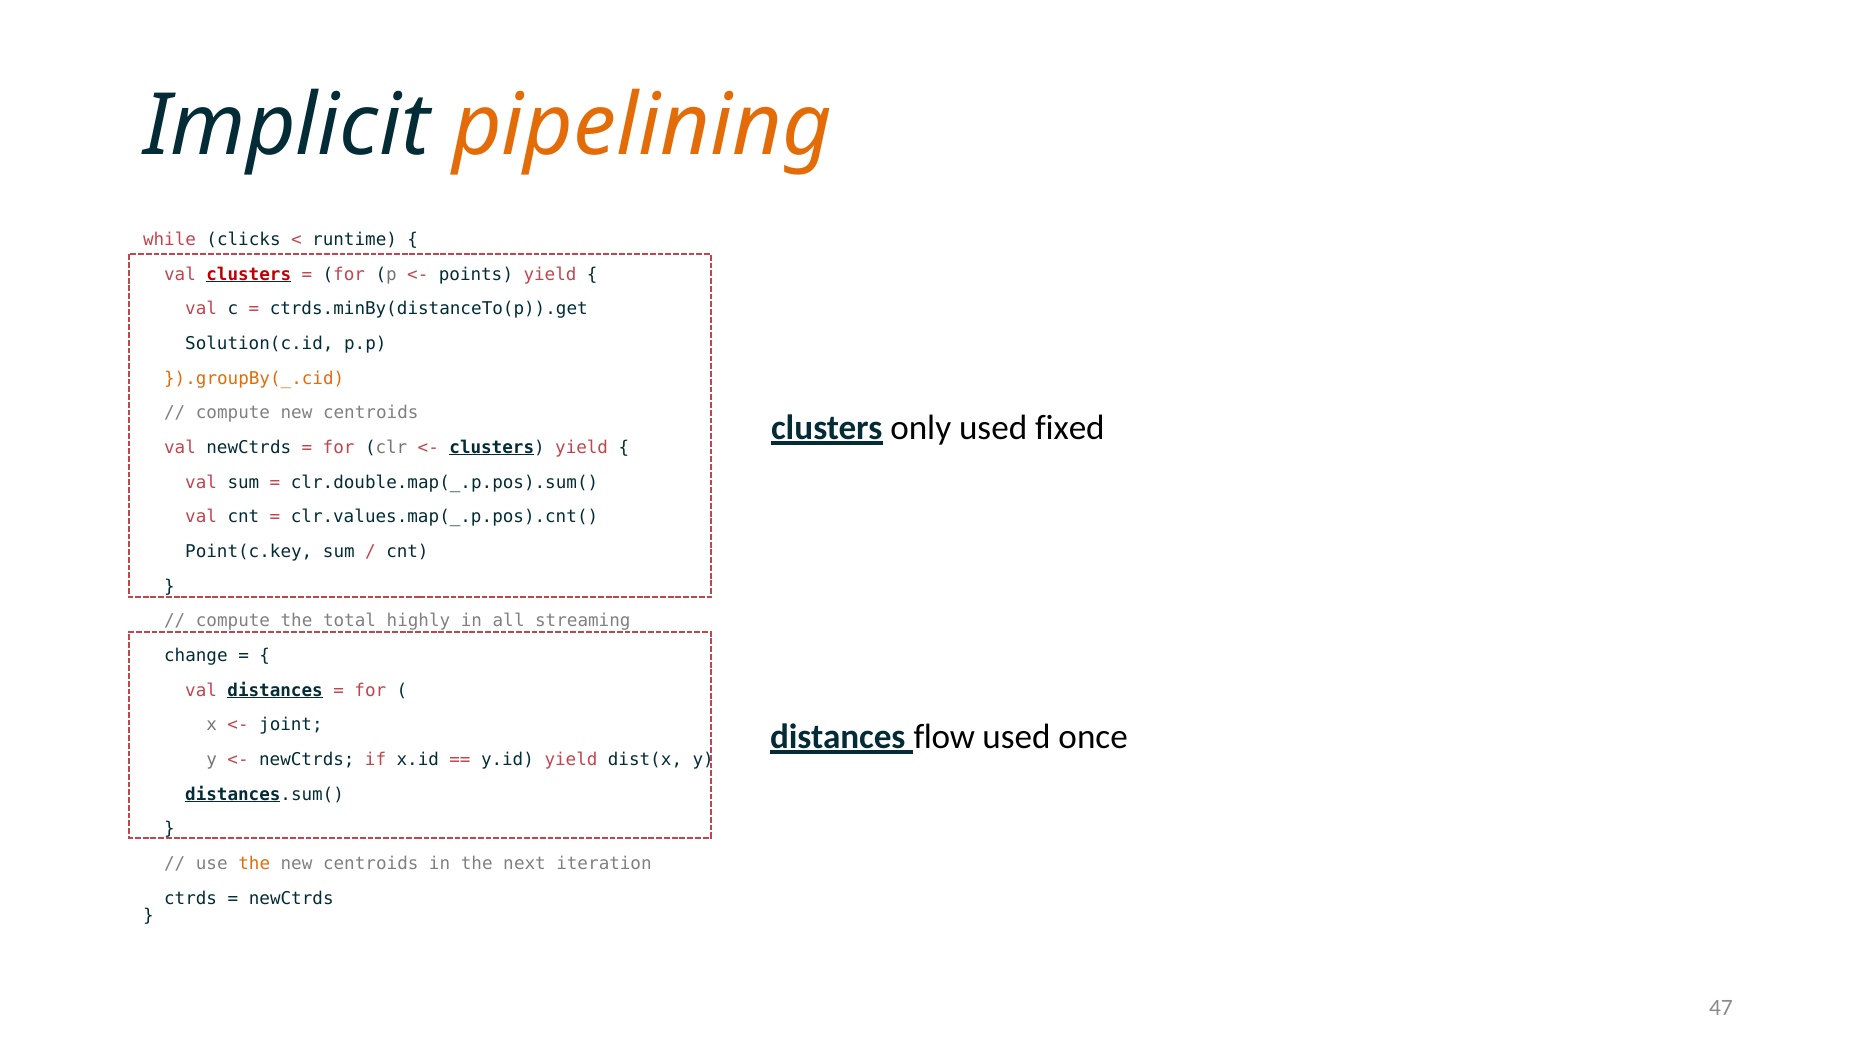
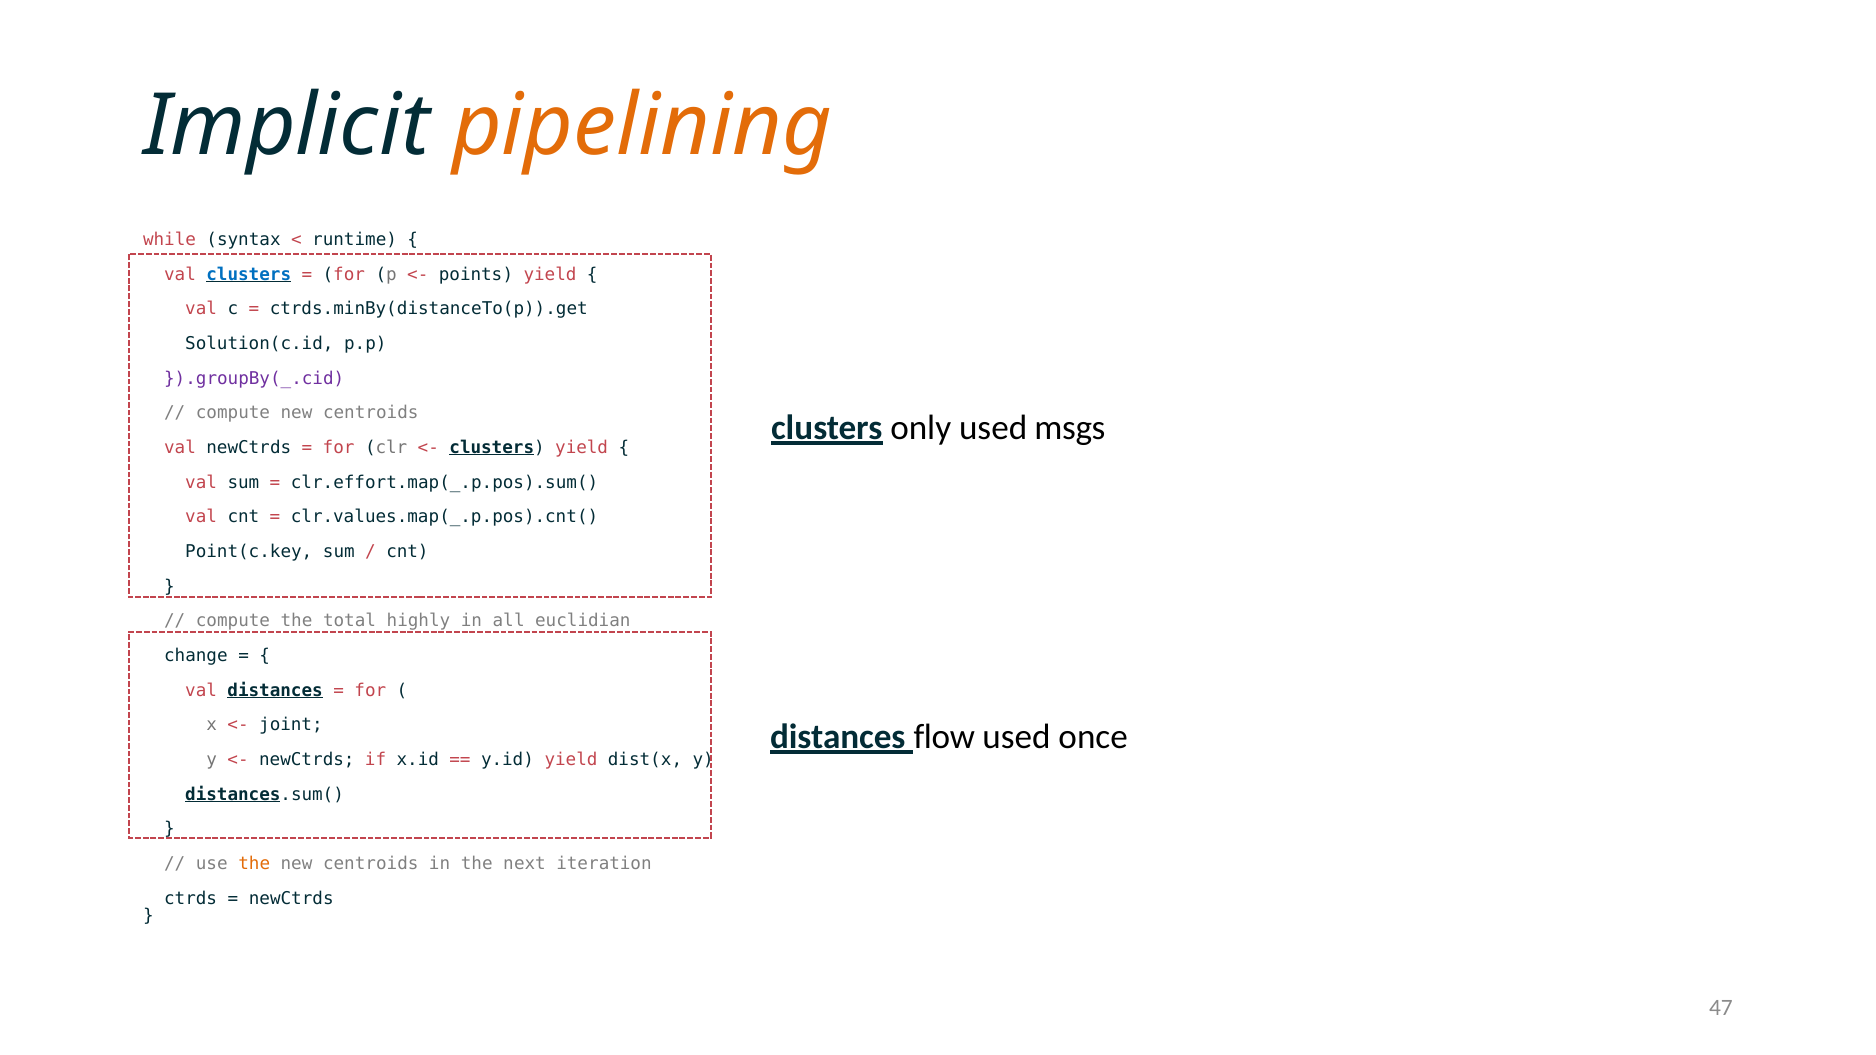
clicks: clicks -> syntax (244, 240)
clusters colour: red -> blue (249, 274)
}).groupBy(_.cid colour: orange -> purple (254, 379)
fixed: fixed -> msgs (1070, 428)
clr.double.map(_.p.pos).sum(: clr.double.map(_.p.pos).sum( -> clr.effort.map(_.p.pos).sum( (445, 483)
streaming: streaming -> euclidian (583, 621)
